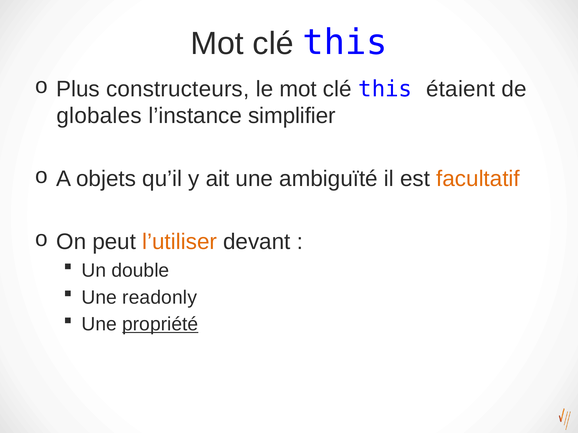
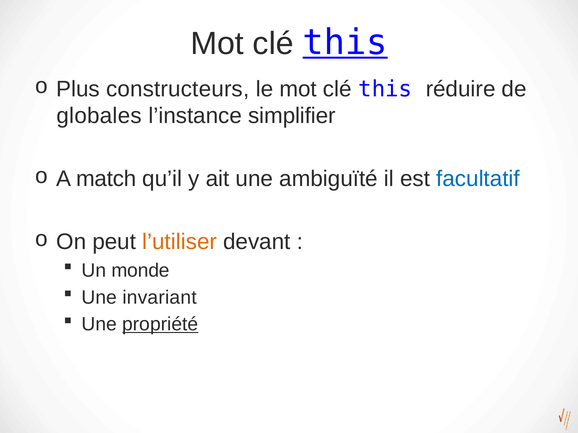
this underline: none -> present (345, 43)
étaient: étaient -> réduire (461, 89)
objets: objets -> match (106, 179)
facultatif colour: orange -> blue (478, 179)
double: double -> monde (141, 271)
readonly: readonly -> invariant (160, 298)
